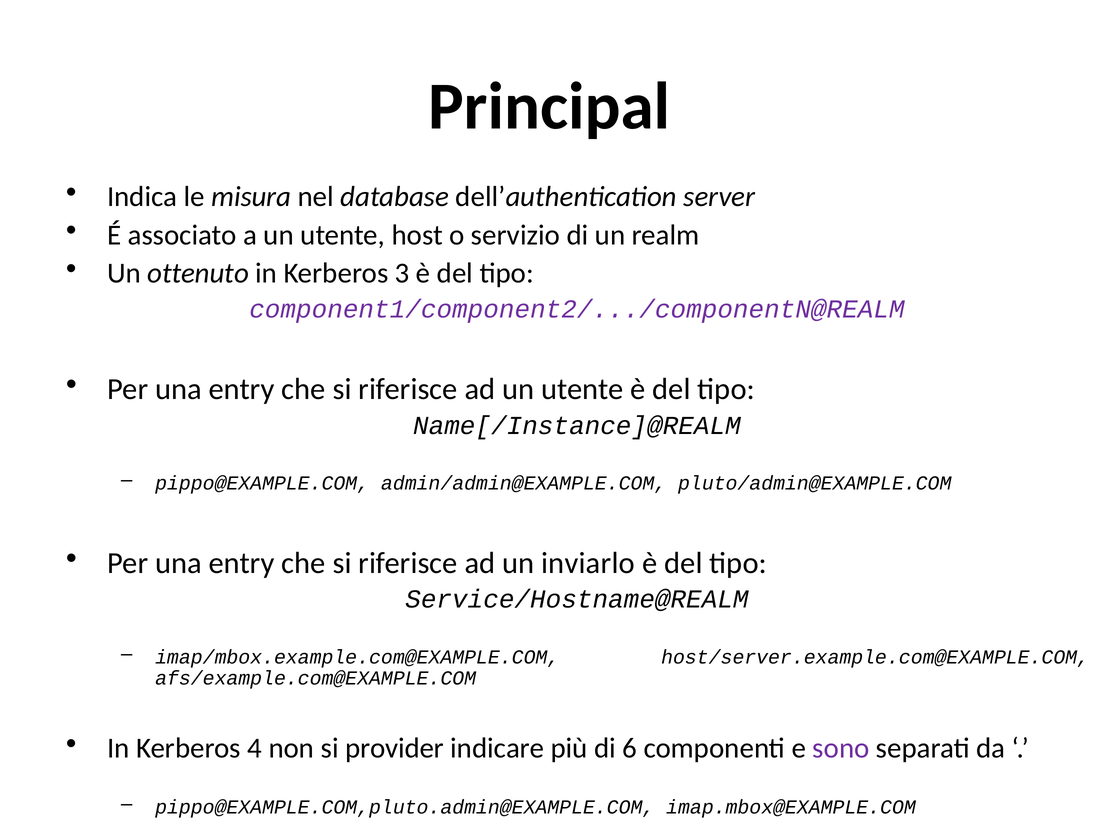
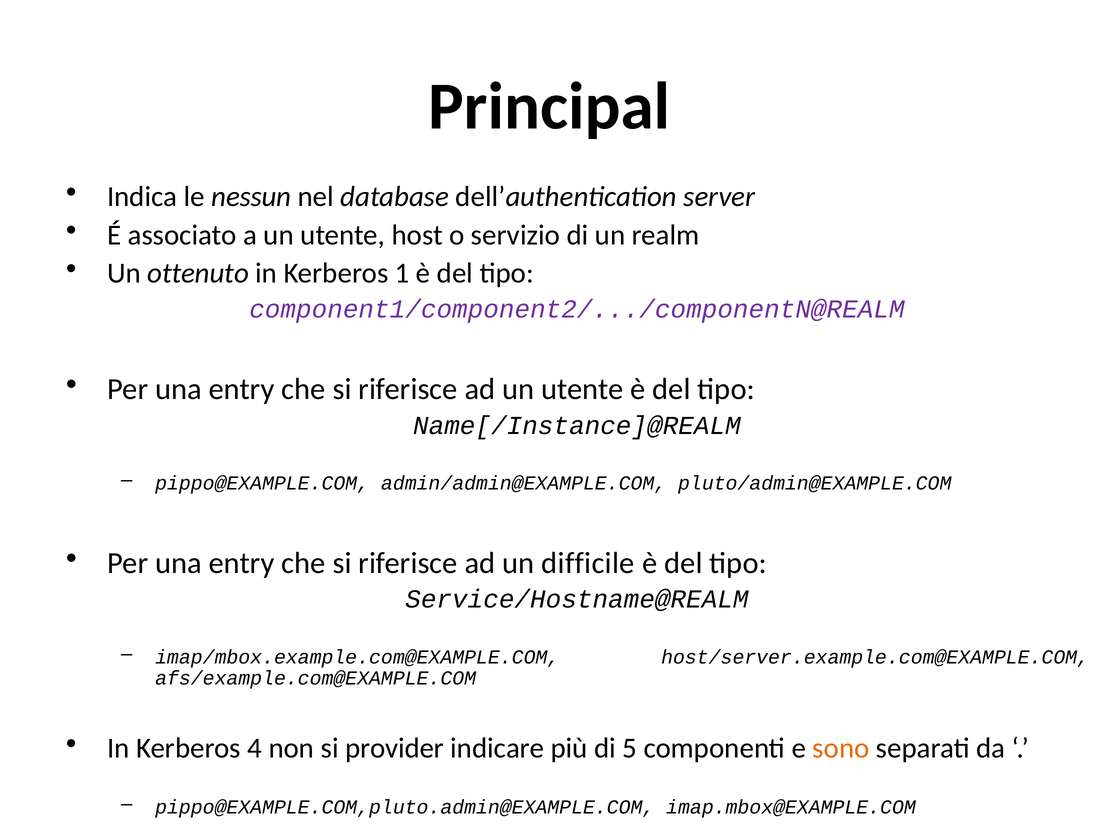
misura: misura -> nessun (251, 197)
3: 3 -> 1 (402, 273)
inviarlo: inviarlo -> difficile (588, 563)
6: 6 -> 5 (630, 748)
sono colour: purple -> orange (841, 748)
